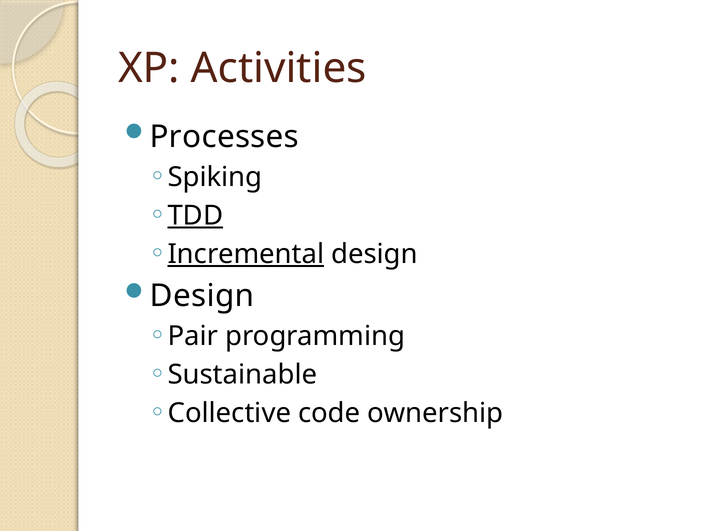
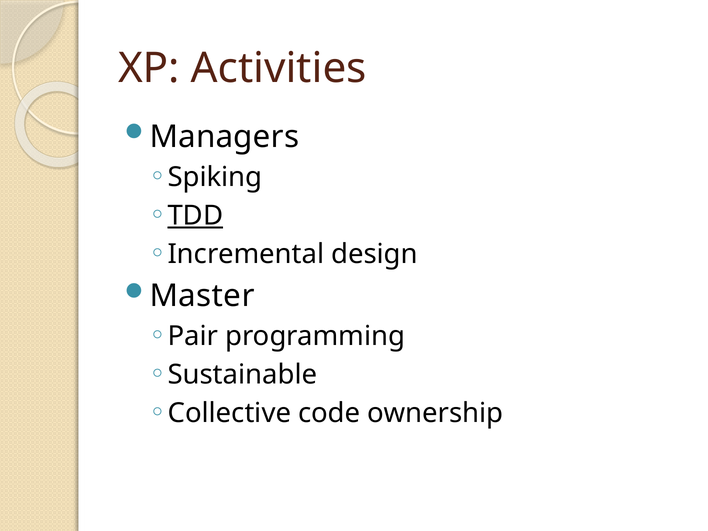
Processes: Processes -> Managers (224, 137)
Incremental underline: present -> none (246, 254)
Design: Design -> Master (202, 296)
